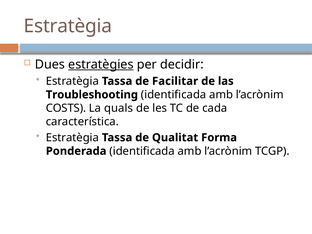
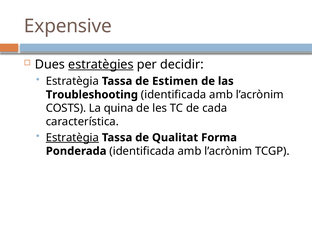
Estratègia: Estratègia -> Expensive (68, 26)
Facilitar: Facilitar -> Estimen (175, 81)
quals: quals -> quina (119, 108)
Estratègia underline: none -> present (72, 138)
